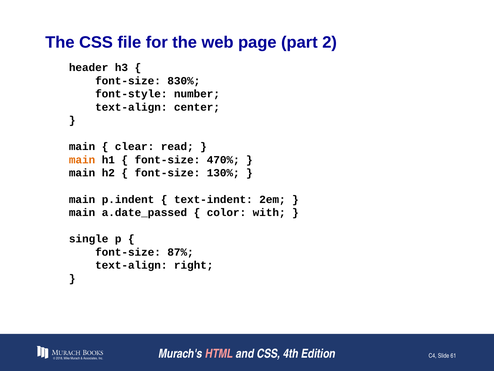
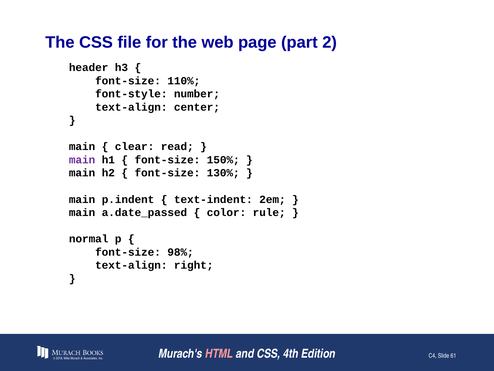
830%: 830% -> 110% (184, 81)
main colour: orange -> purple (82, 160)
470%: 470% -> 150% (223, 160)
with: with -> rule (269, 212)
single: single -> normal (89, 239)
87%: 87% -> 98% (181, 252)
